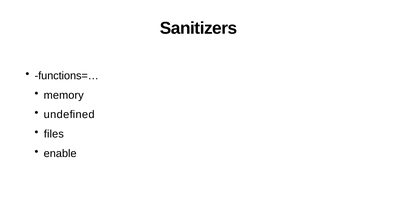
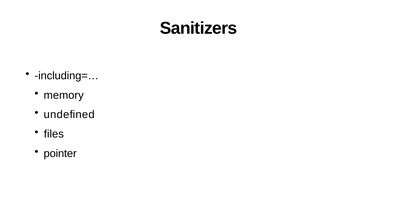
functions=…: functions=… -> including=… (67, 76)
enable: enable -> pointer (60, 154)
